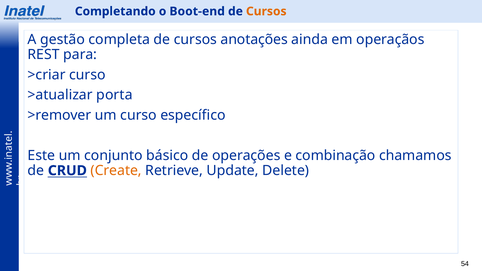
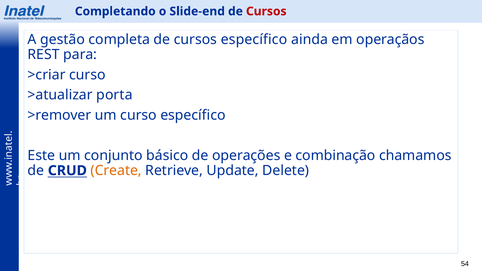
Boot-end: Boot-end -> Slide-end (197, 11)
Cursos colour: orange -> red (266, 11)
cursos anotações: anotações -> específico (254, 39)
